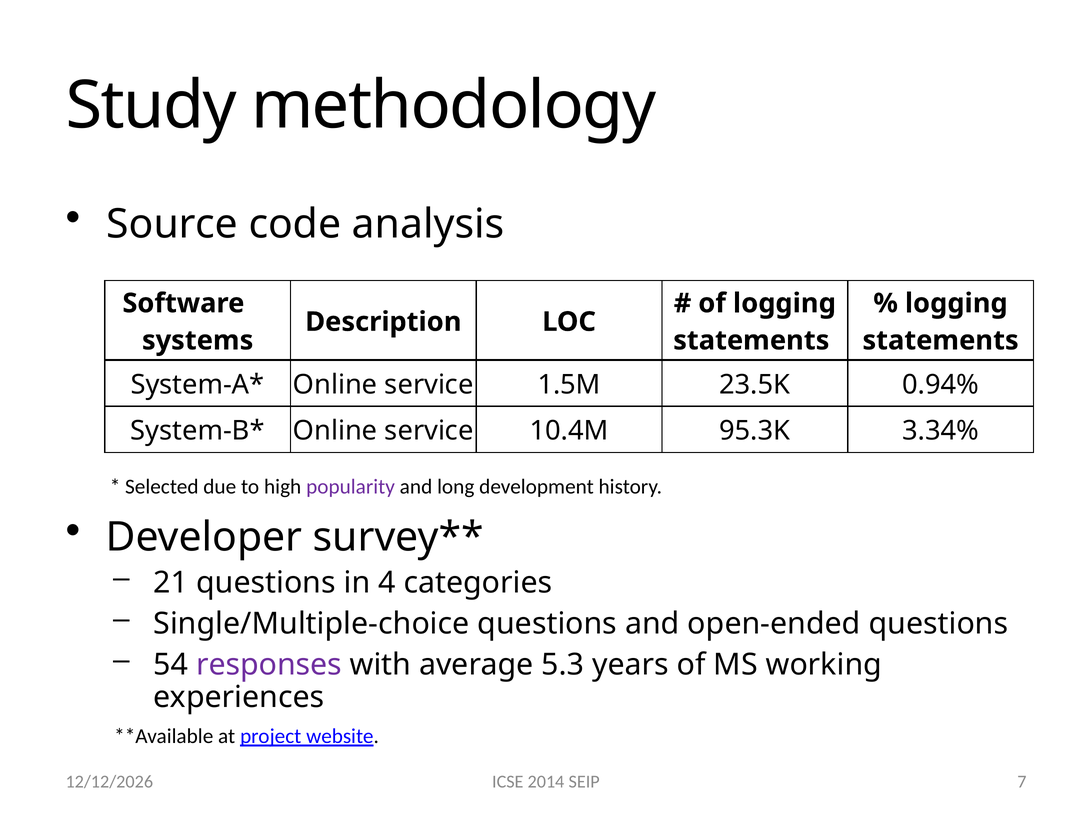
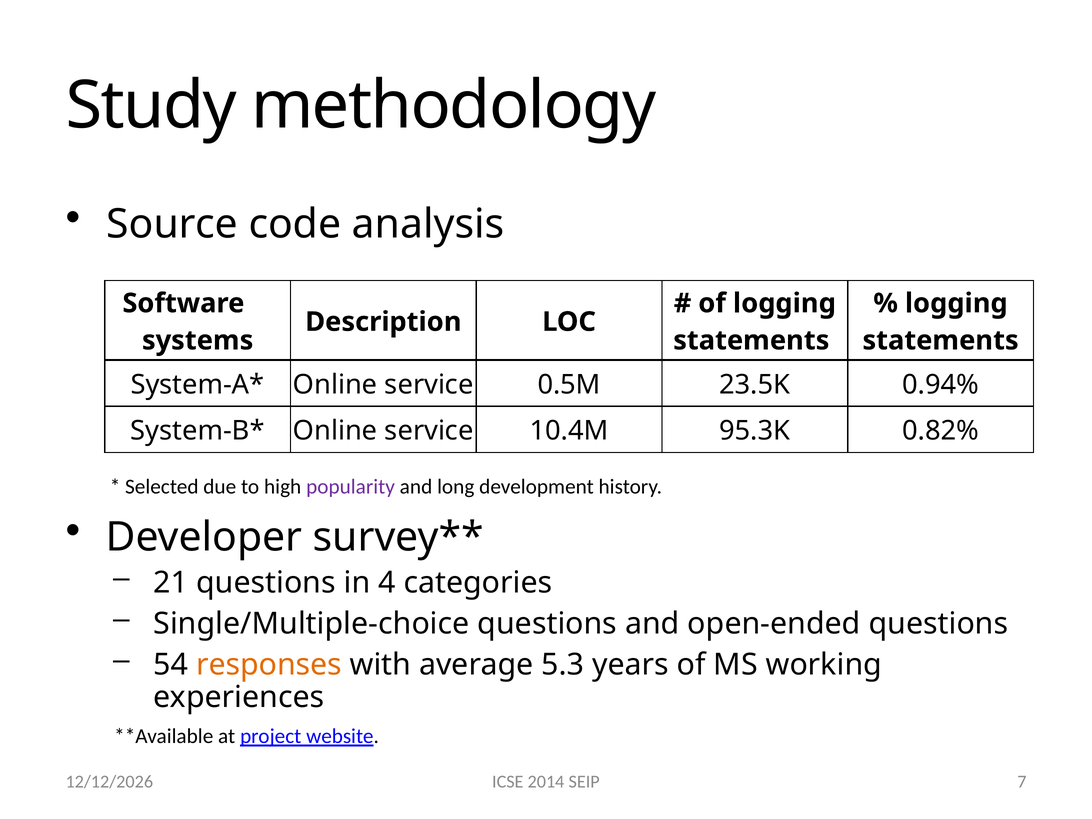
1.5M: 1.5M -> 0.5M (569, 385)
3.34%: 3.34% -> 0.82% (940, 431)
responses colour: purple -> orange (269, 665)
